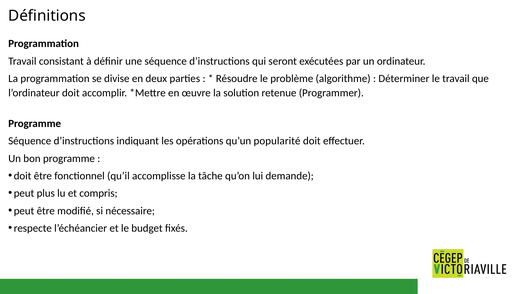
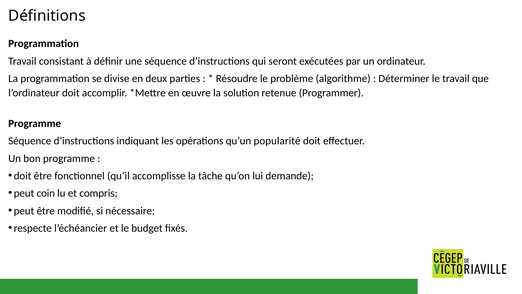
plus: plus -> coin (46, 193)
